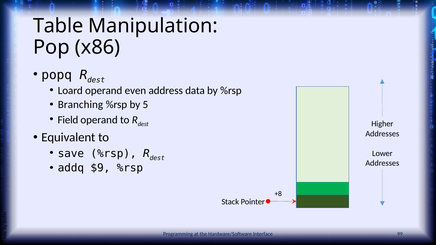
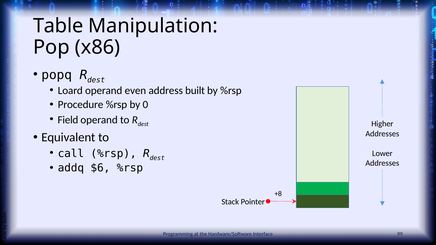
data: data -> built (195, 91)
Branching: Branching -> Procedure (81, 105)
5: 5 -> 0 (145, 105)
save: save -> call (71, 154)
$9: $9 -> $6 (100, 168)
